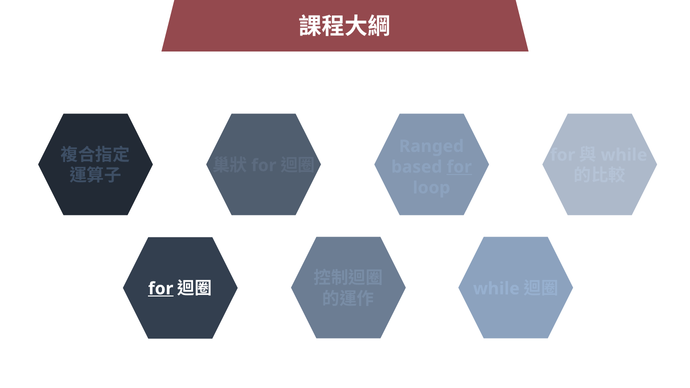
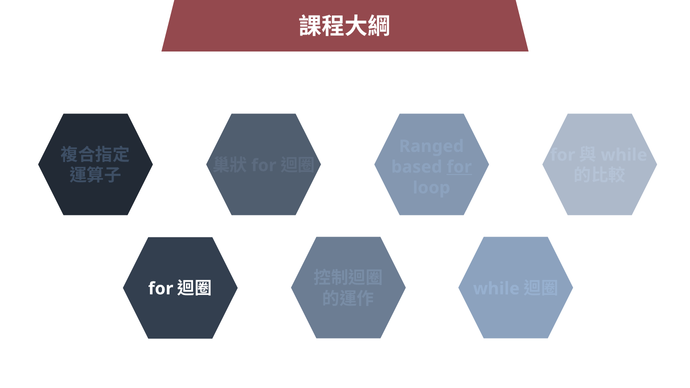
for underline: present -> none (161, 289)
